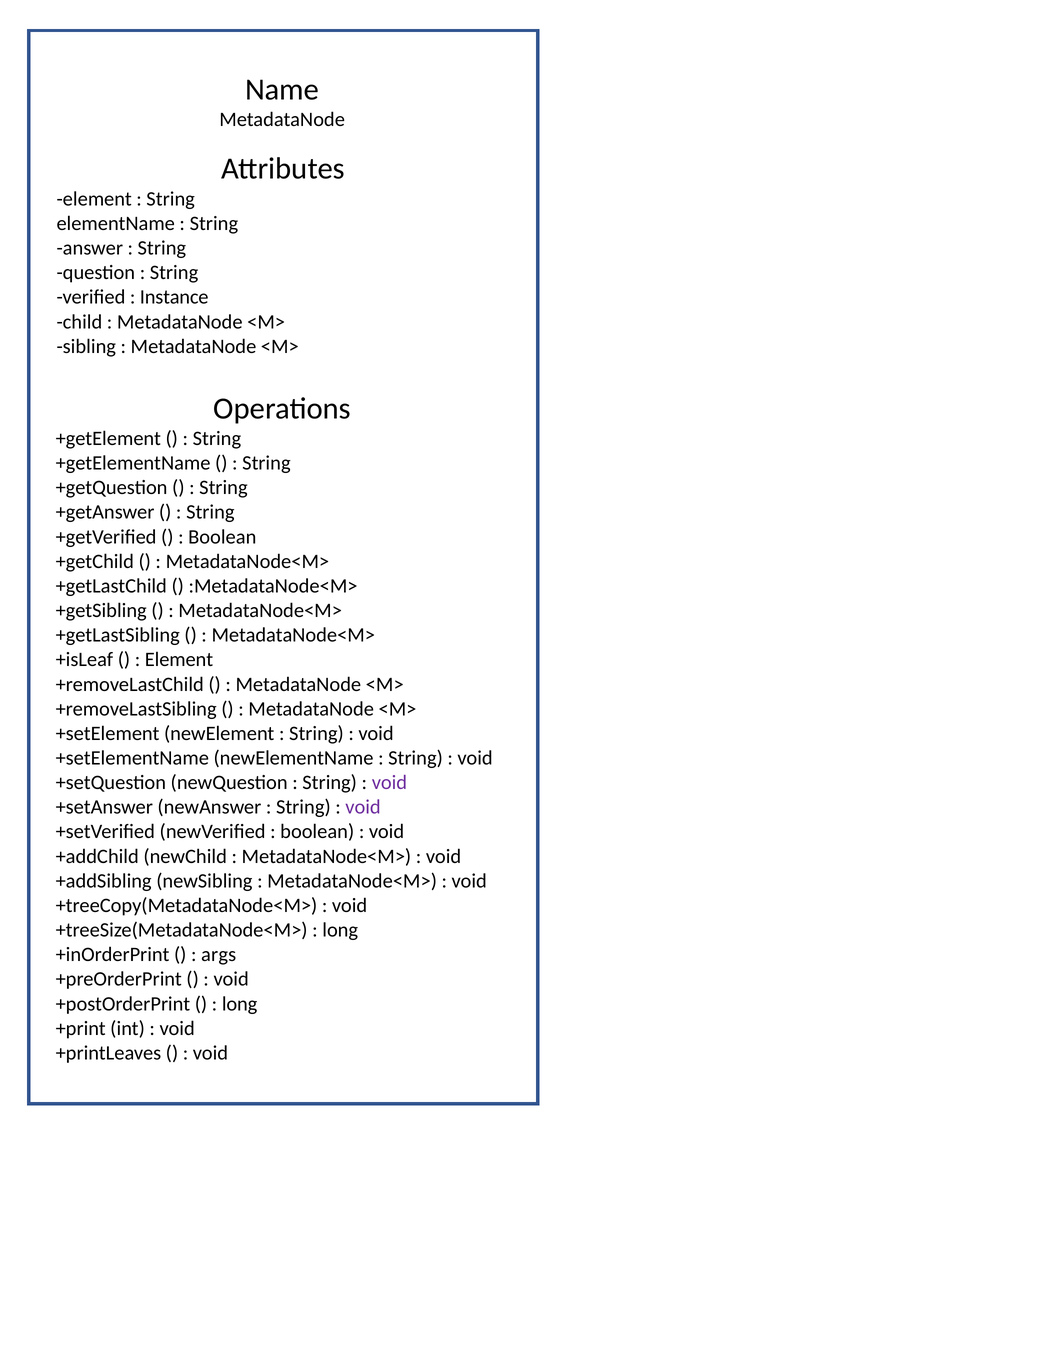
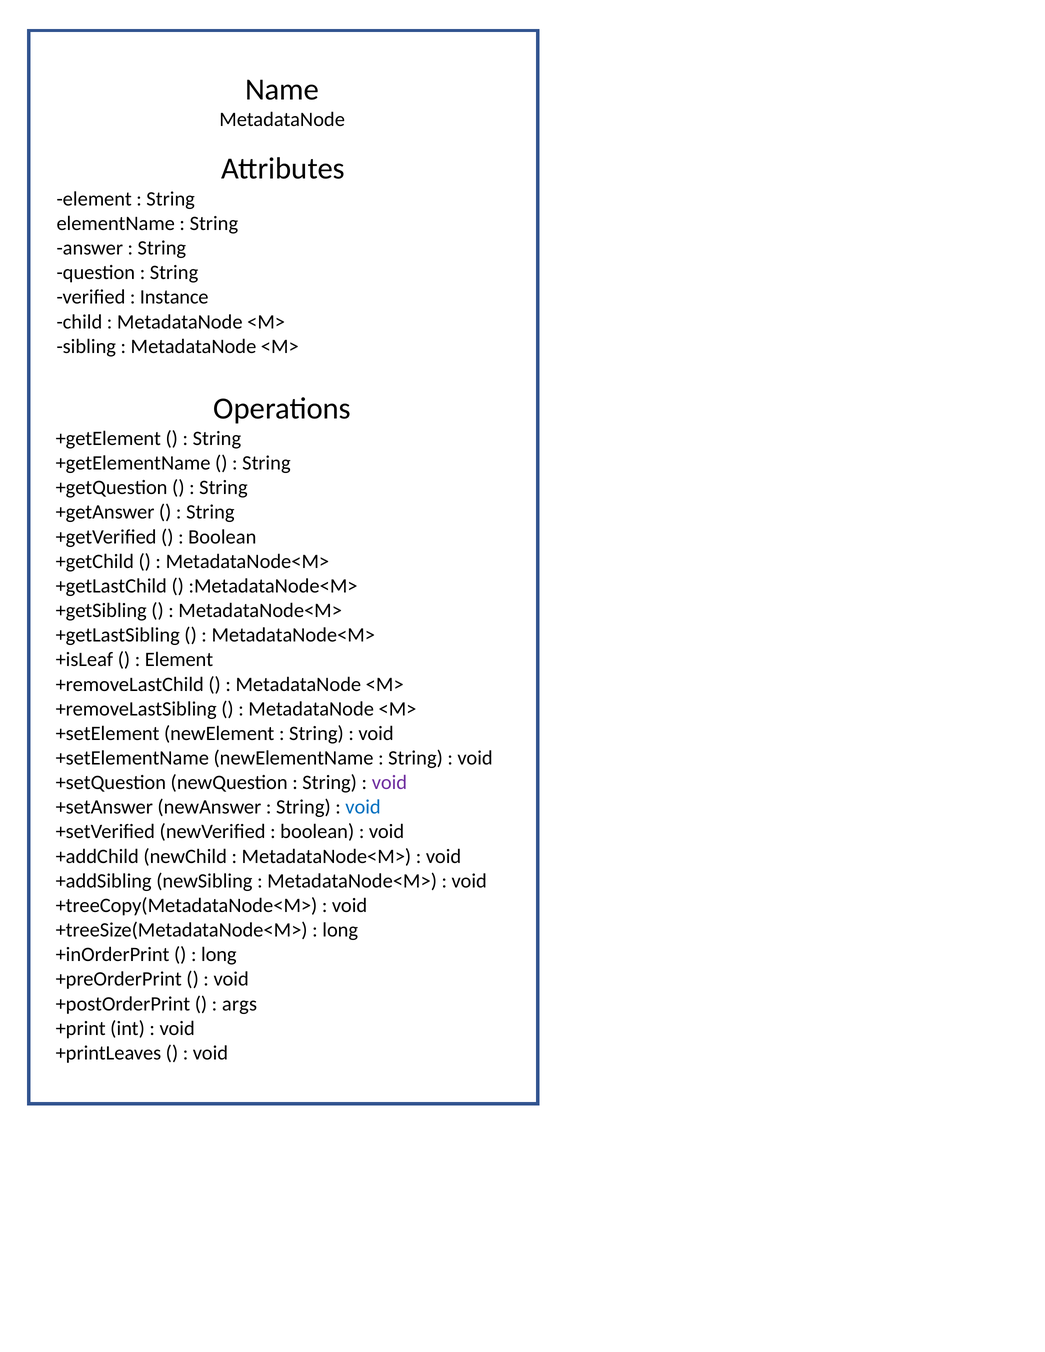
void colour: purple -> blue (363, 807)
args: args -> long (219, 955)
long: long -> args (239, 1004)
